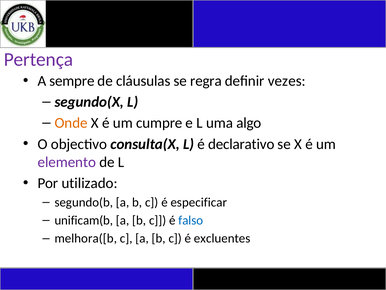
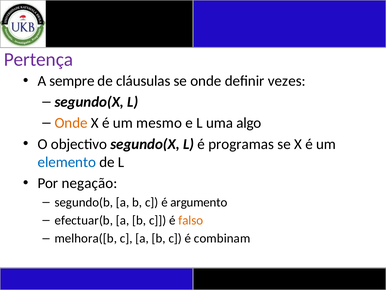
se regra: regra -> onde (206, 81)
cumpre: cumpre -> mesmo (159, 123)
objectivo consulta(X: consulta(X -> segundo(X (145, 144)
declarativo: declarativo -> programas (241, 144)
elemento colour: purple -> blue (67, 162)
utilizado: utilizado -> negação (89, 183)
especificar: especificar -> argumento (199, 202)
unificam(b: unificam(b -> efectuar(b (84, 220)
falso colour: blue -> orange (191, 220)
excluentes: excluentes -> combinam (222, 238)
